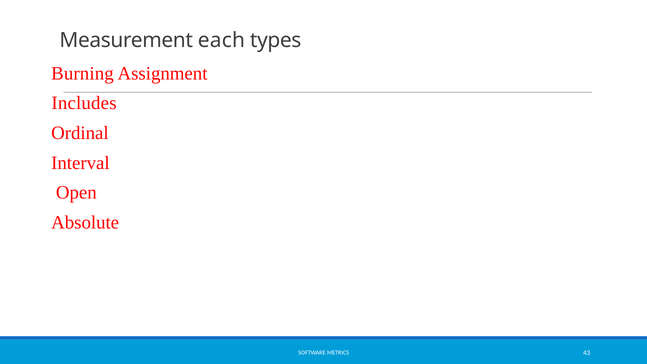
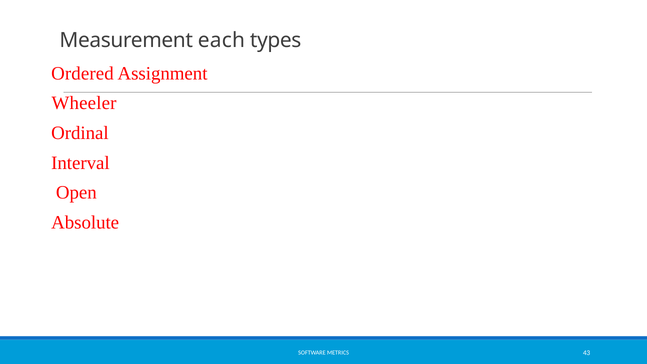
Burning: Burning -> Ordered (82, 73)
Includes: Includes -> Wheeler (84, 103)
